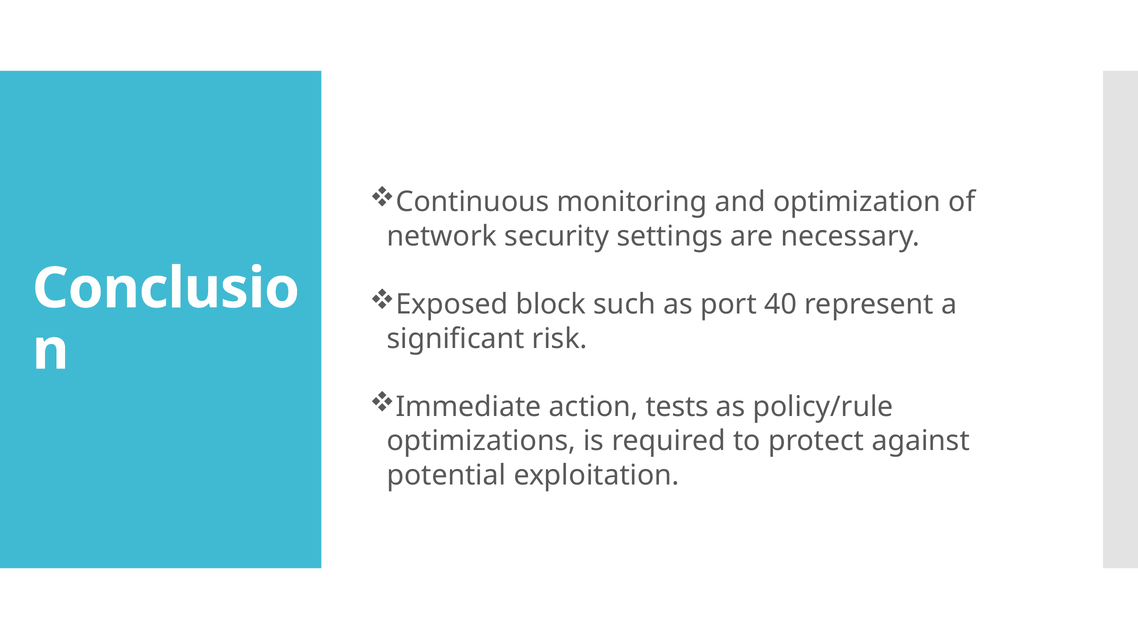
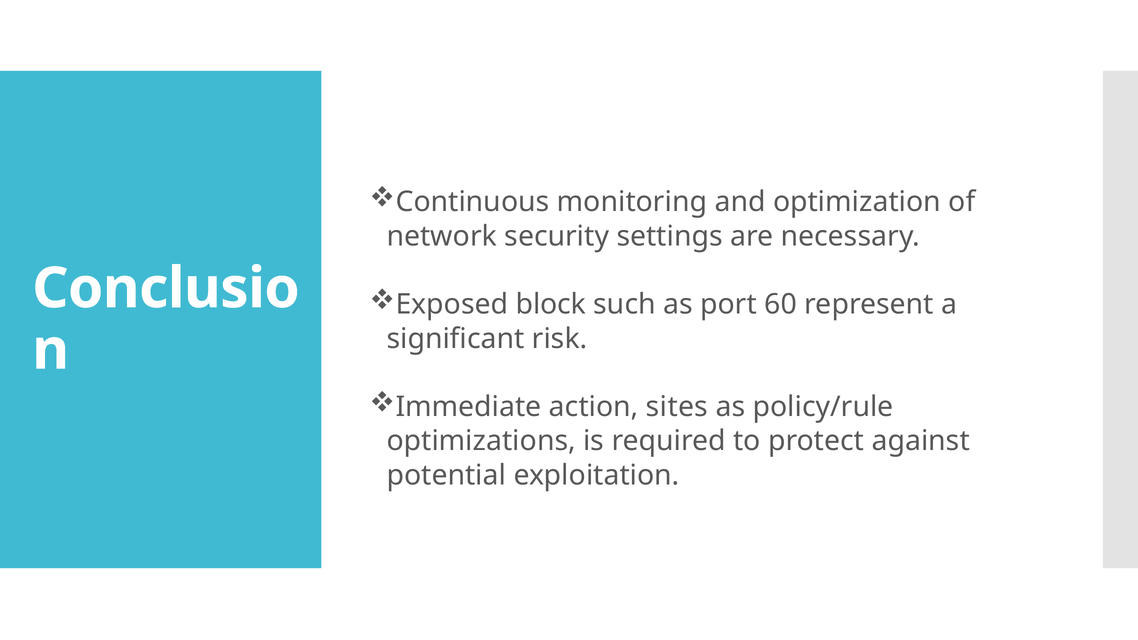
40: 40 -> 60 (781, 305)
tests: tests -> sites (677, 407)
